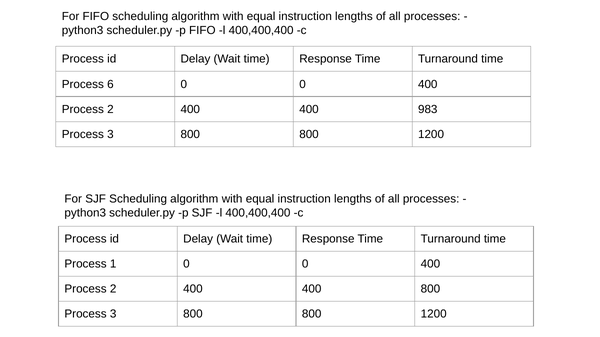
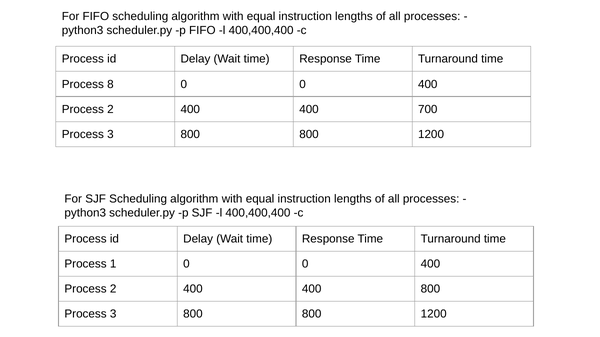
6: 6 -> 8 (110, 84)
983: 983 -> 700 (428, 109)
